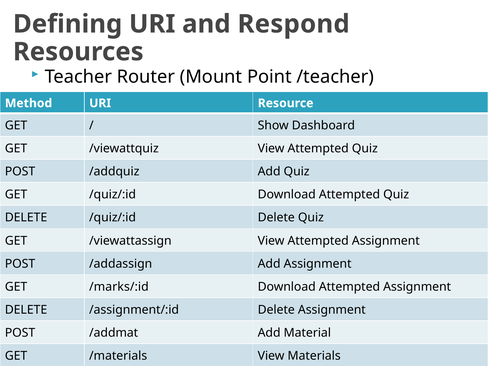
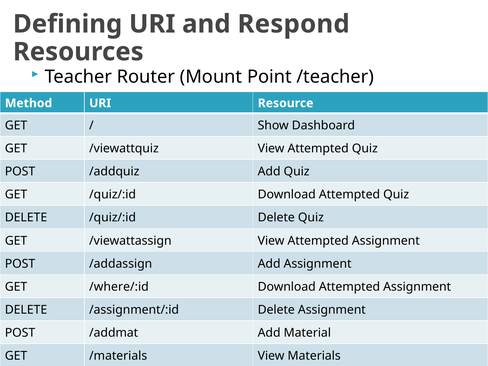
/marks/:id: /marks/:id -> /where/:id (119, 287)
